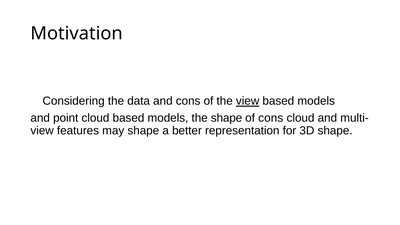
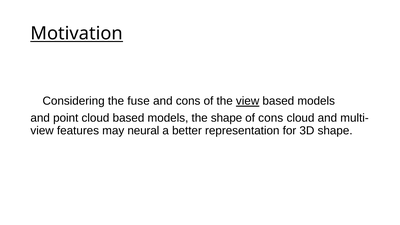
Motivation underline: none -> present (77, 34)
data: data -> fuse (139, 101)
may shape: shape -> neural (143, 131)
